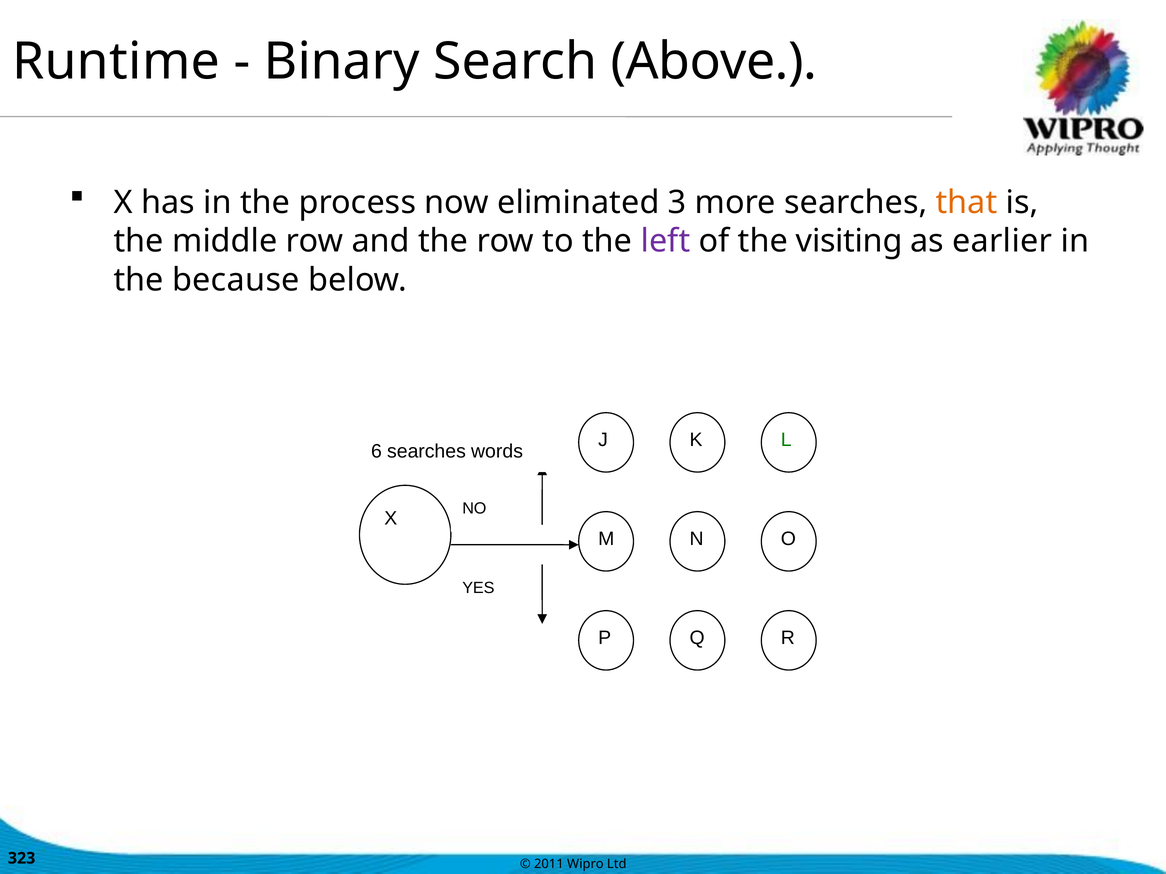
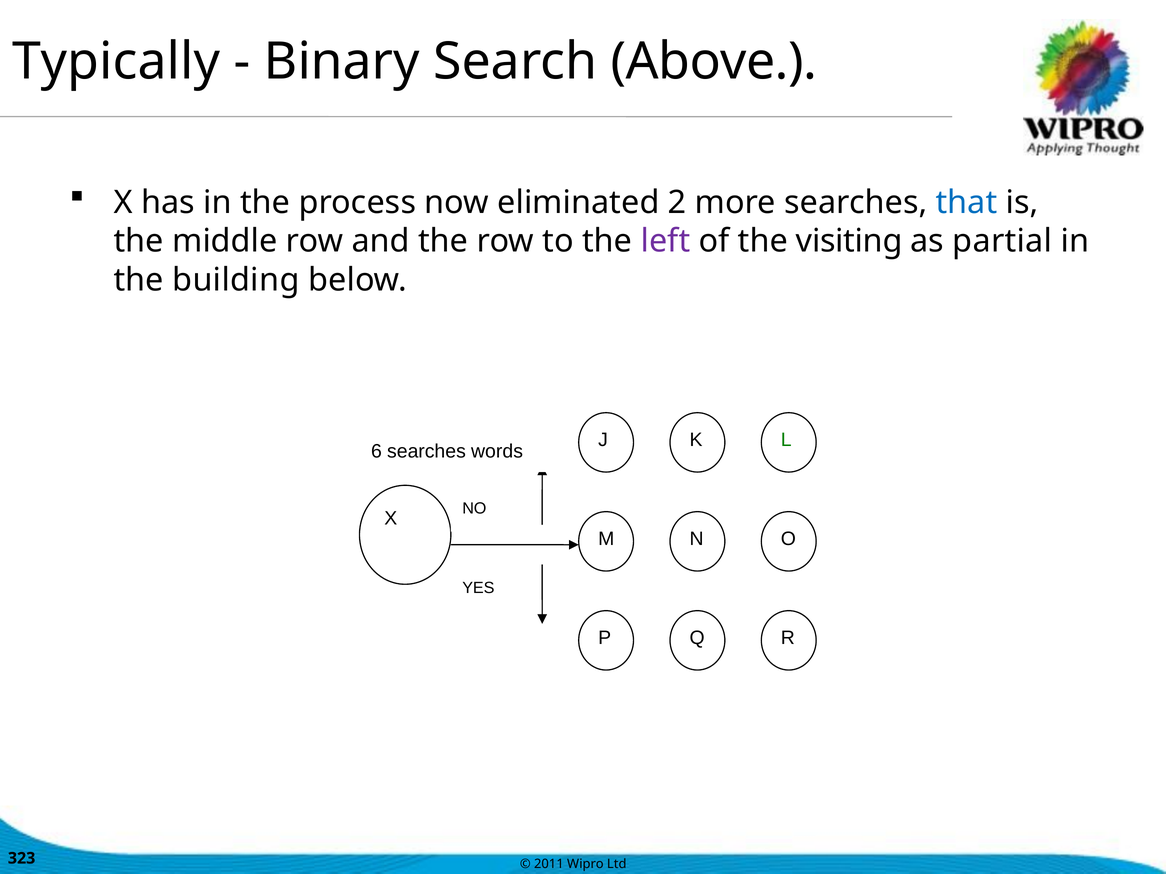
Runtime: Runtime -> Typically (116, 62)
3: 3 -> 2 (677, 202)
that colour: orange -> blue (966, 202)
earlier: earlier -> partial (1002, 241)
because: because -> building (236, 280)
